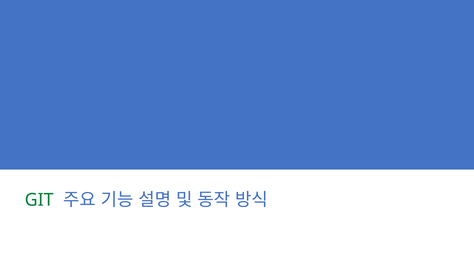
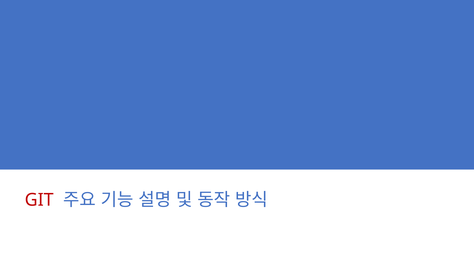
GIT colour: green -> red (39, 200)
